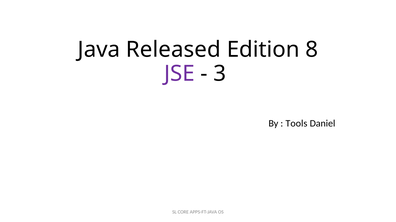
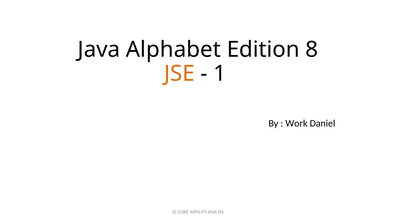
Released: Released -> Alphabet (173, 50)
JSE colour: purple -> orange (179, 74)
3: 3 -> 1 (220, 74)
Tools: Tools -> Work (296, 124)
